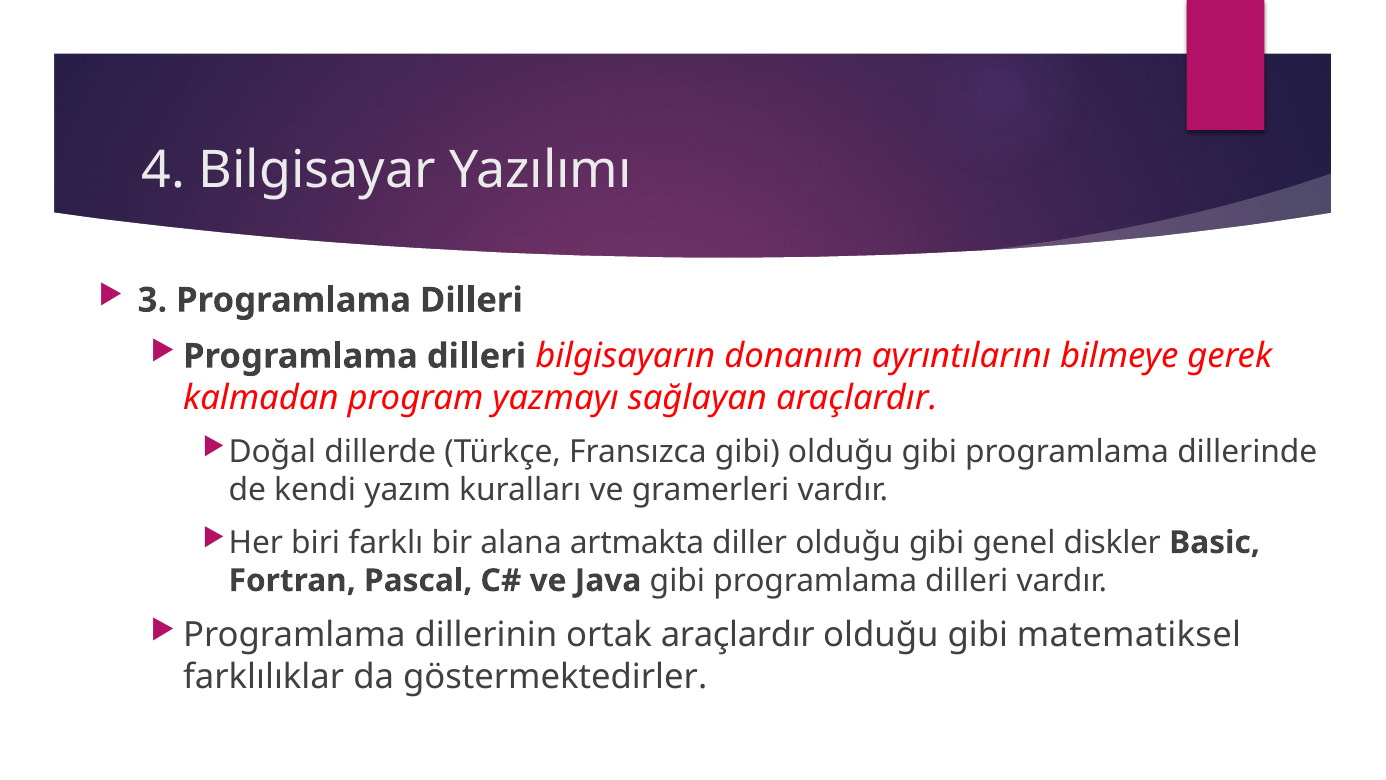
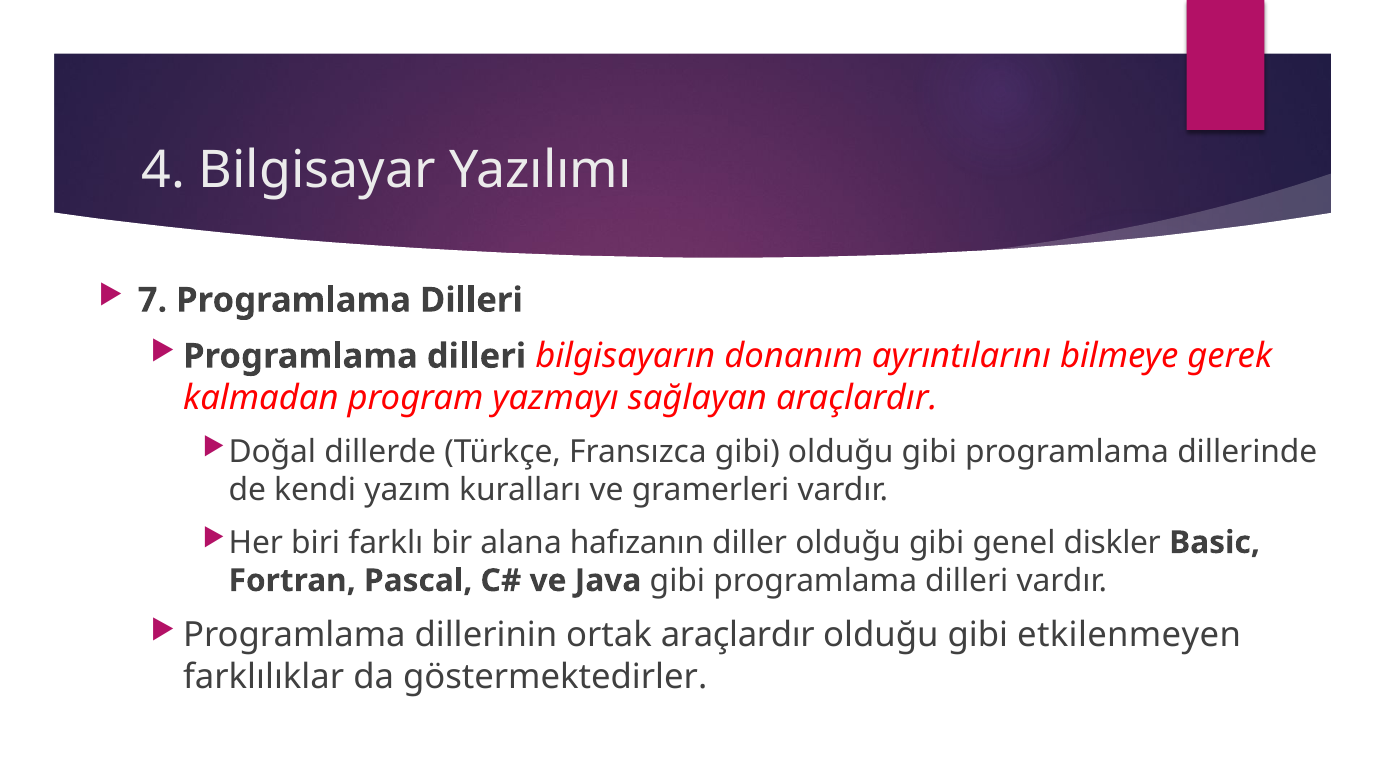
3: 3 -> 7 (152, 300)
artmakta: artmakta -> hafızanın (637, 542)
matematiksel: matematiksel -> etkilenmeyen (1129, 635)
